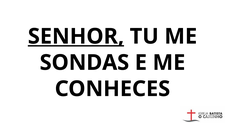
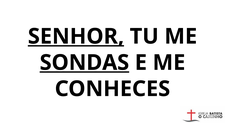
SONDAS underline: none -> present (84, 62)
